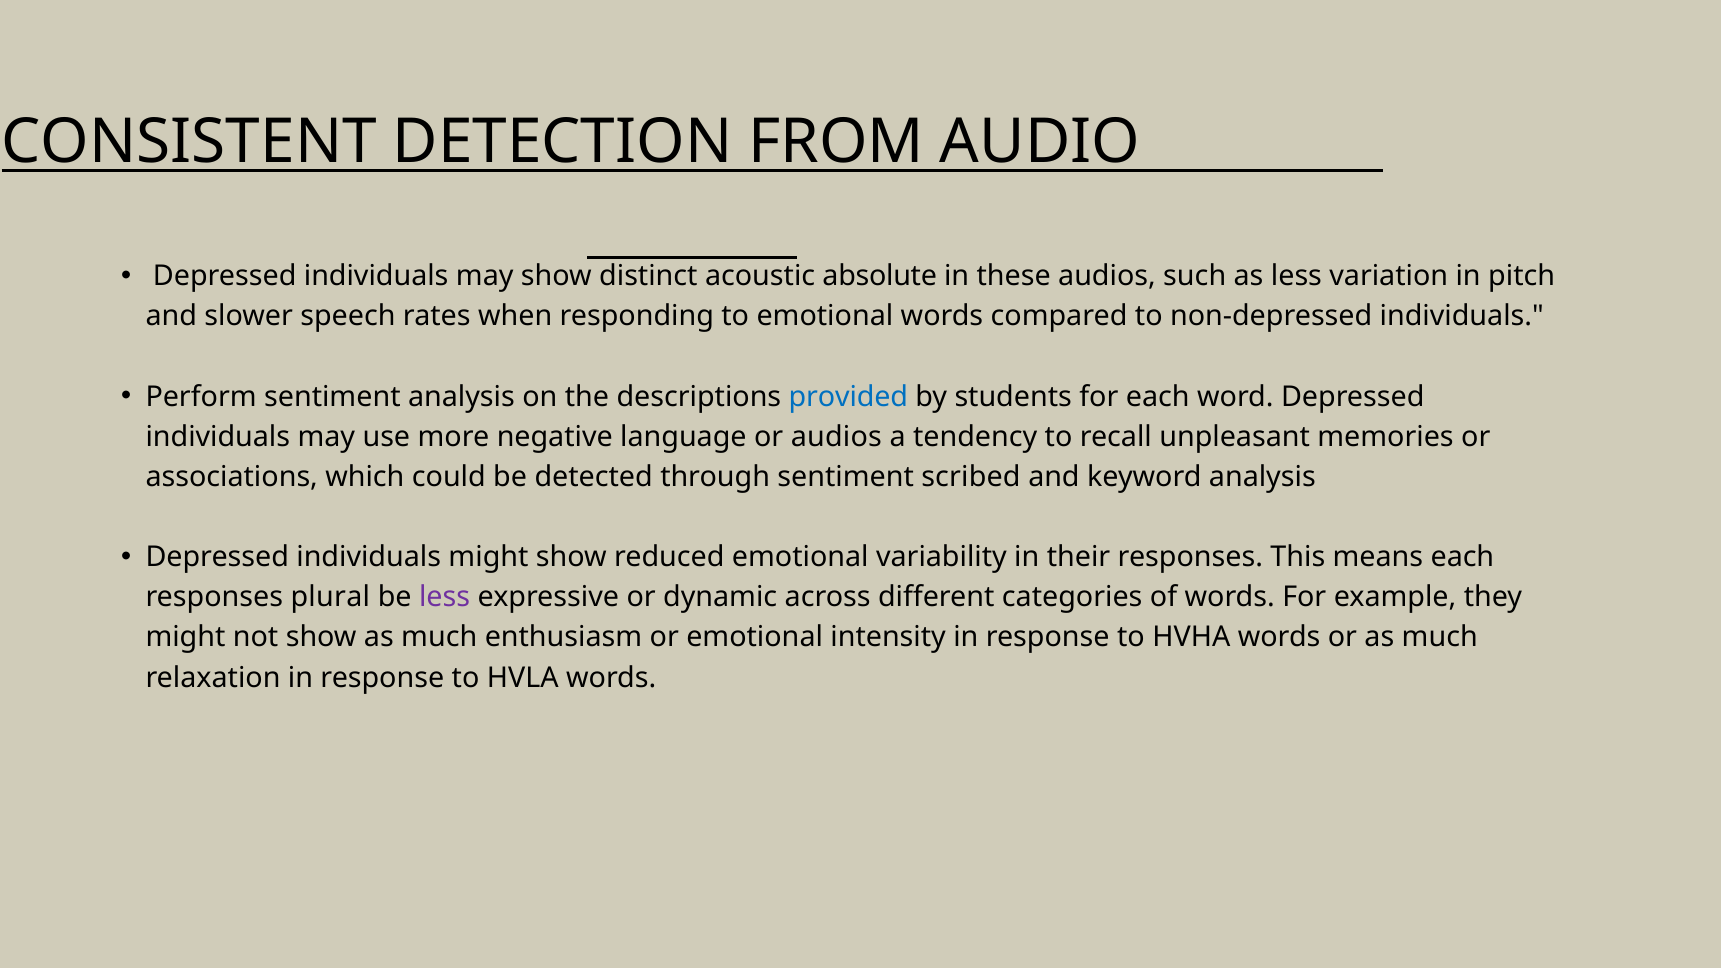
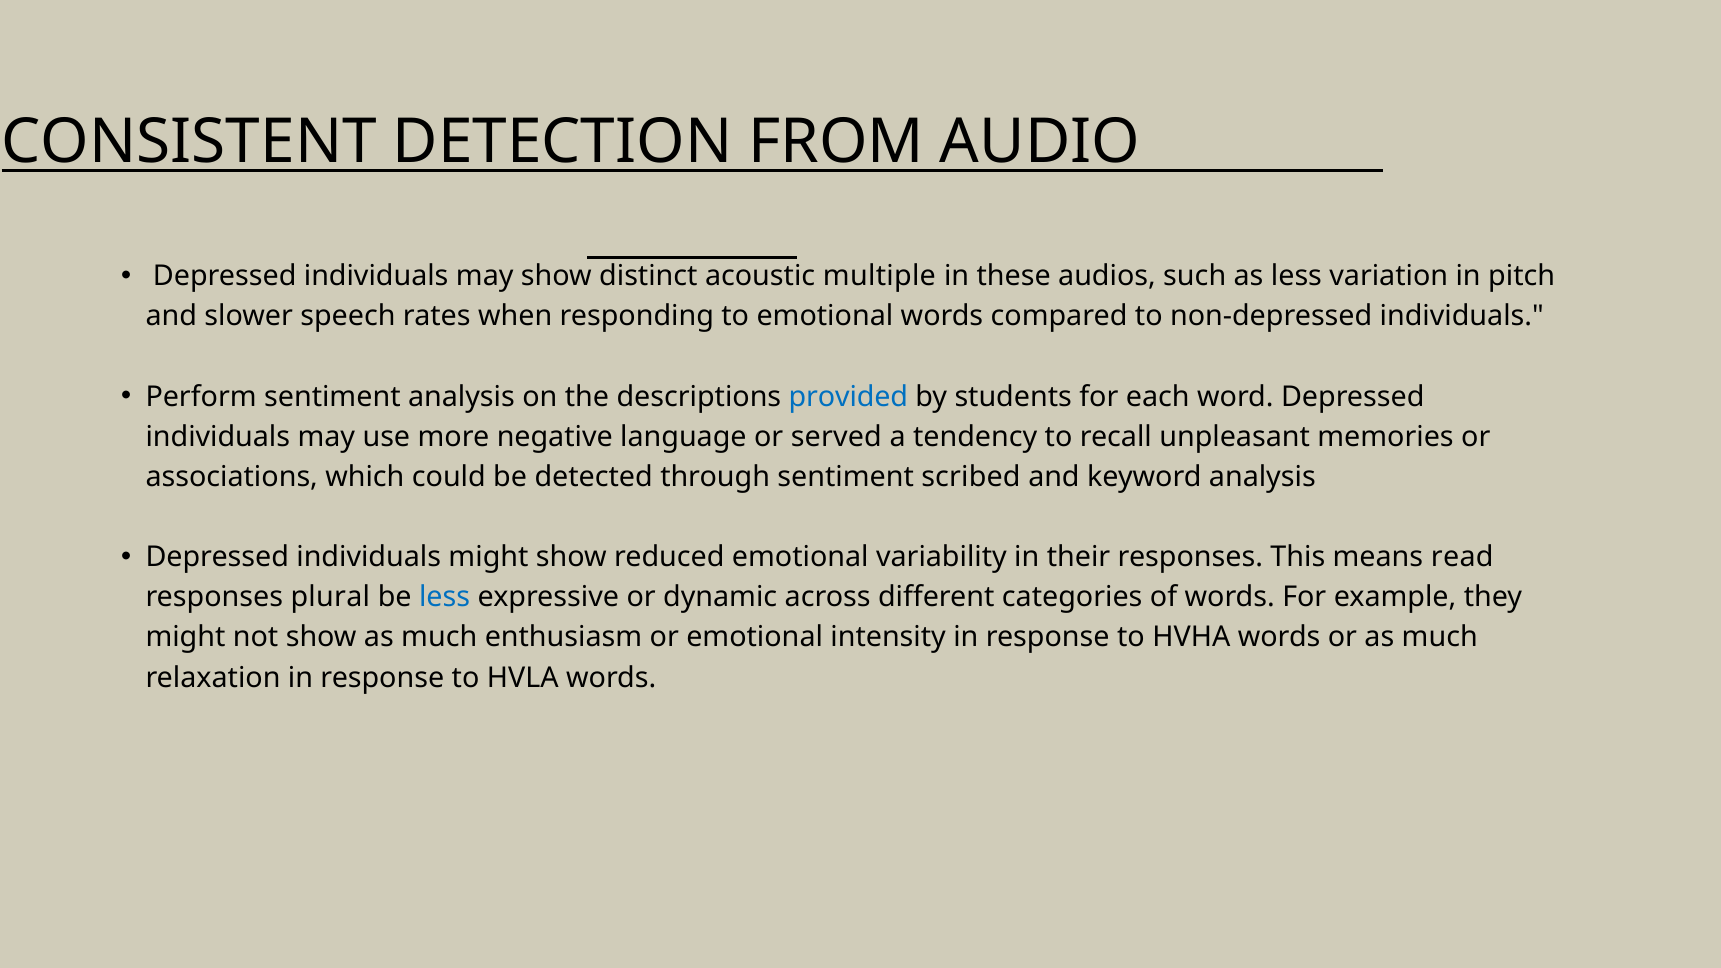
absolute: absolute -> multiple (879, 276)
or audios: audios -> served (836, 437)
means each: each -> read (1462, 557)
less colour: purple -> blue (445, 597)
